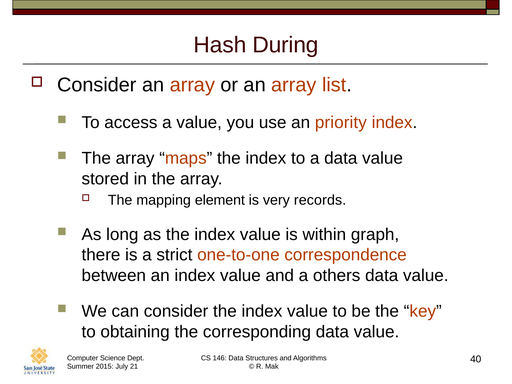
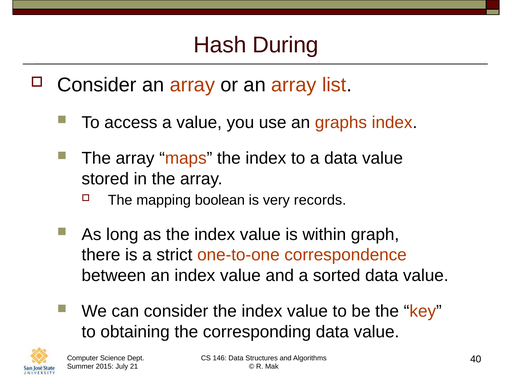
priority: priority -> graphs (341, 122)
element: element -> boolean (220, 200)
others: others -> sorted (337, 275)
